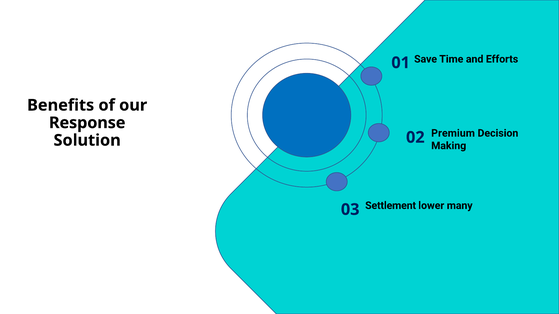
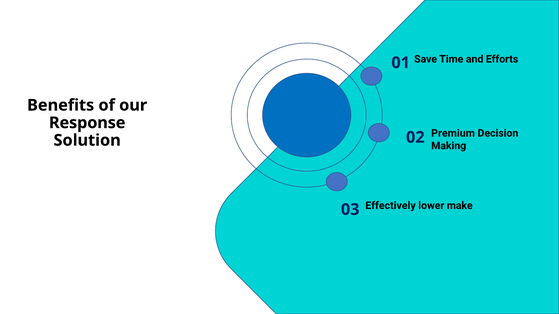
Settlement: Settlement -> Effectively (391, 206)
many: many -> make (460, 206)
